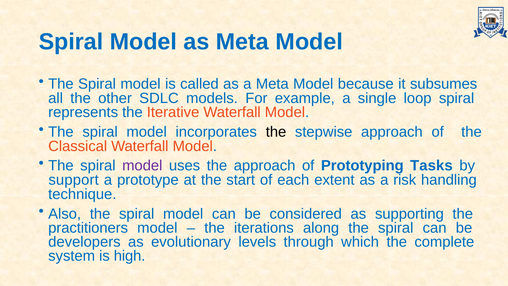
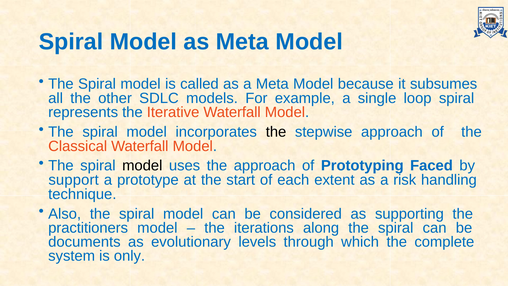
model colour: purple -> black (142, 166)
Tasks: Tasks -> Faced (431, 166)
developers: developers -> documents (84, 242)
high: high -> only (129, 256)
